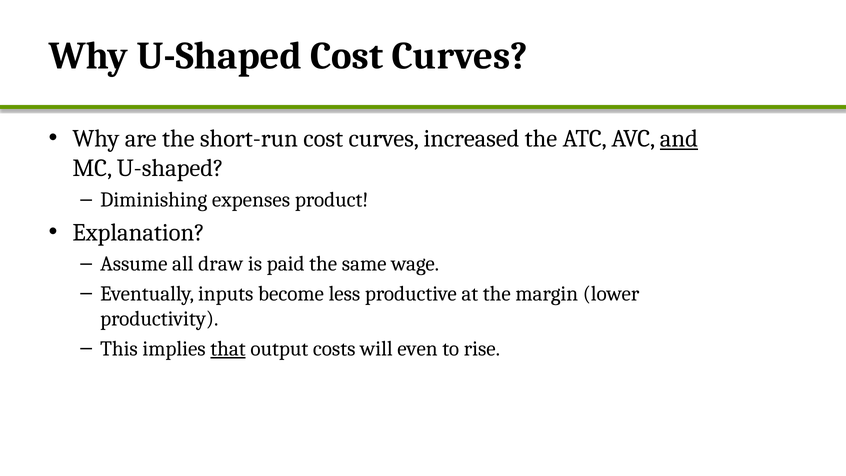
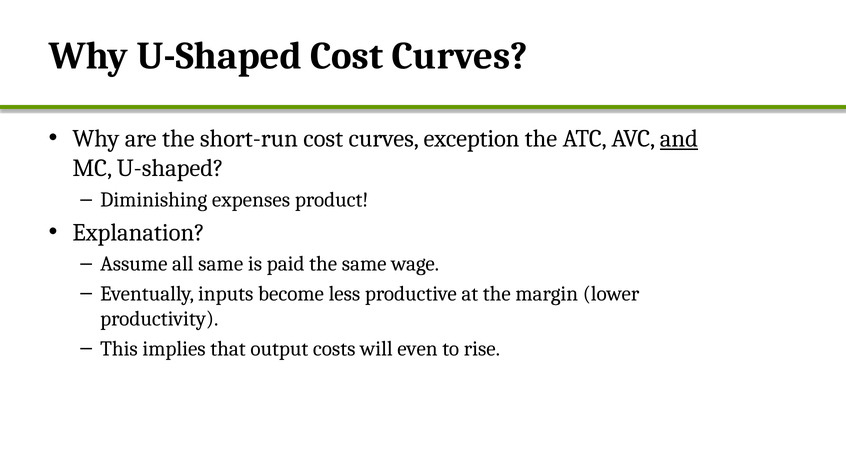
increased: increased -> exception (472, 139)
all draw: draw -> same (221, 264)
that underline: present -> none (228, 348)
